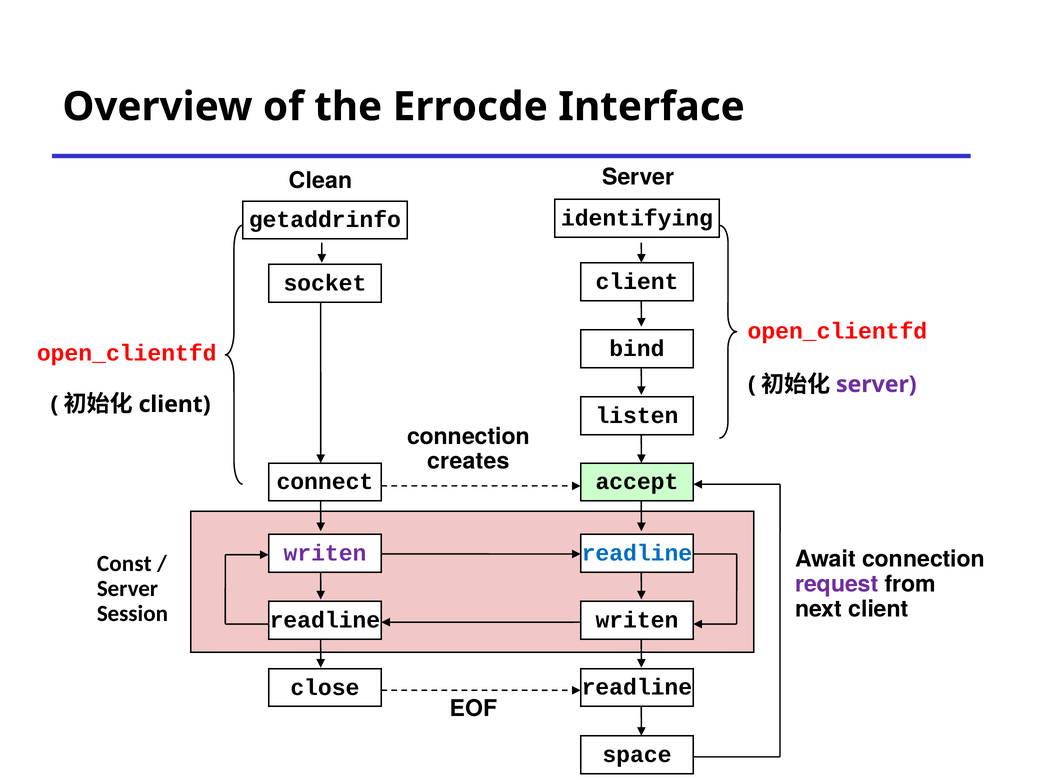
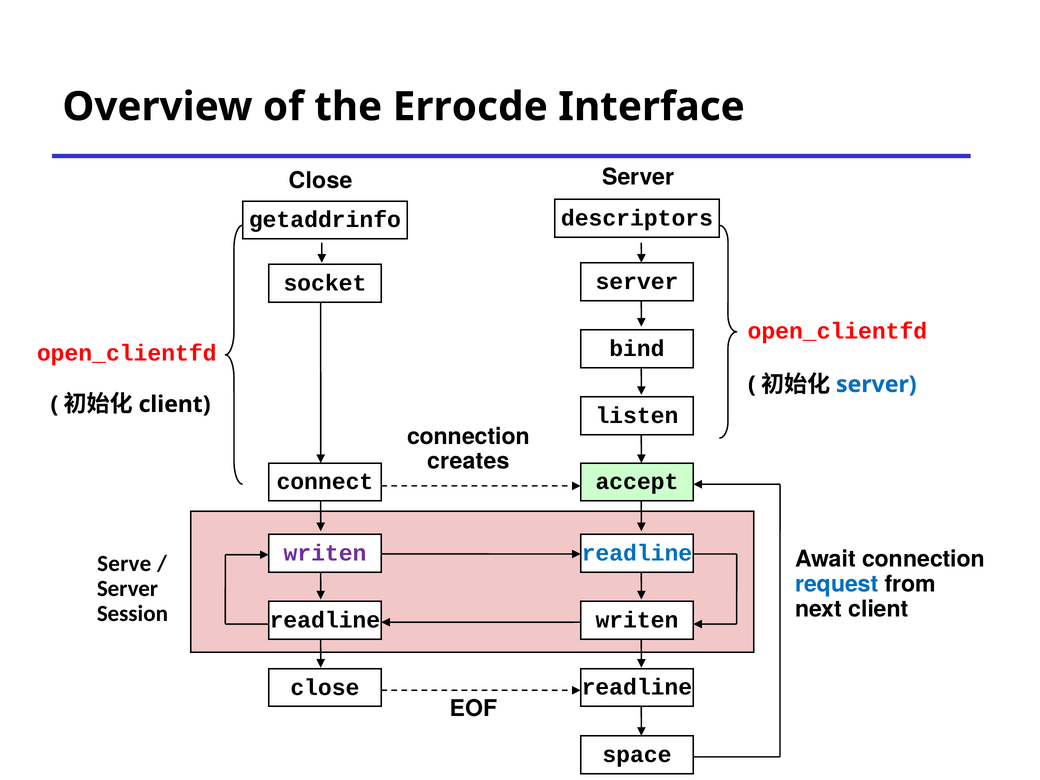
Clean: Clean -> Close (321, 181)
identifying: identifying -> descriptors (637, 218)
socket client: client -> server (637, 281)
server colour: purple -> blue (876, 384)
Const: Const -> Serve (124, 564)
request colour: purple -> blue (837, 584)
